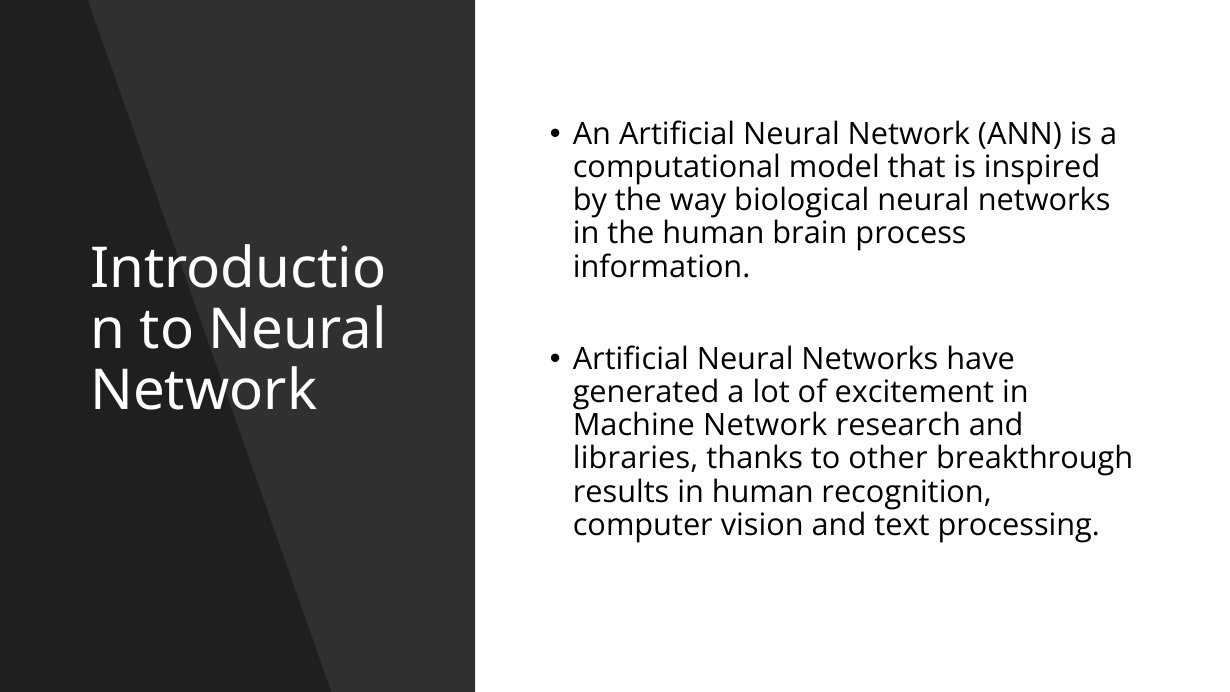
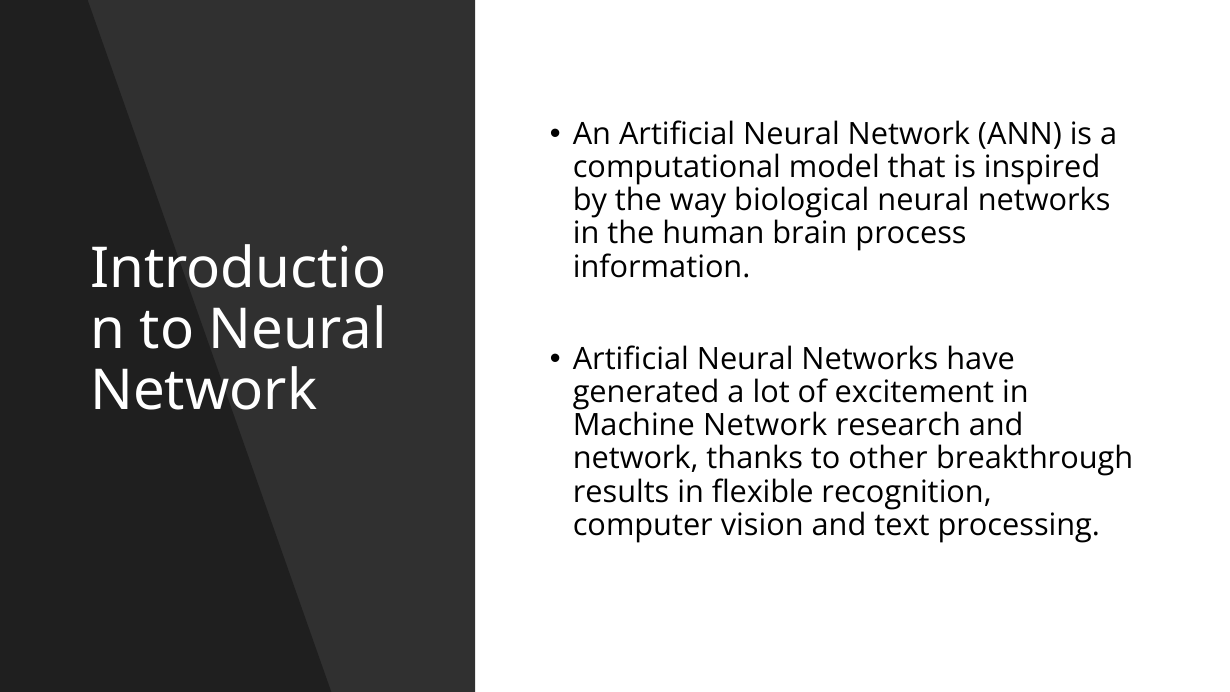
libraries: libraries -> network (636, 459)
in human: human -> flexible (763, 492)
